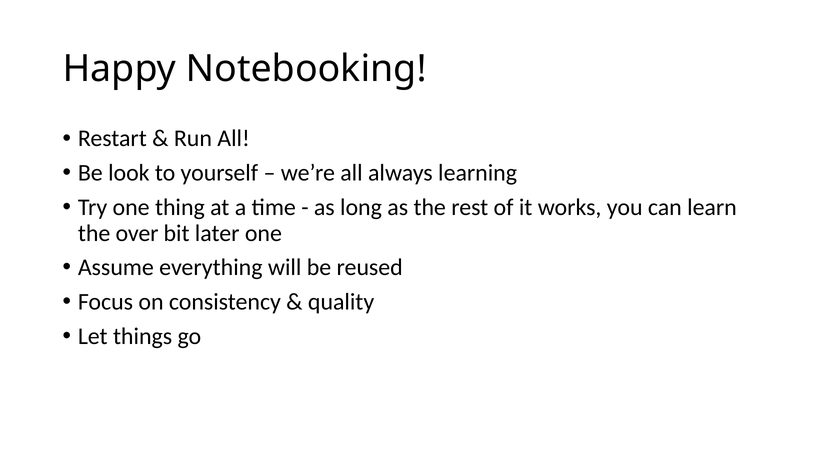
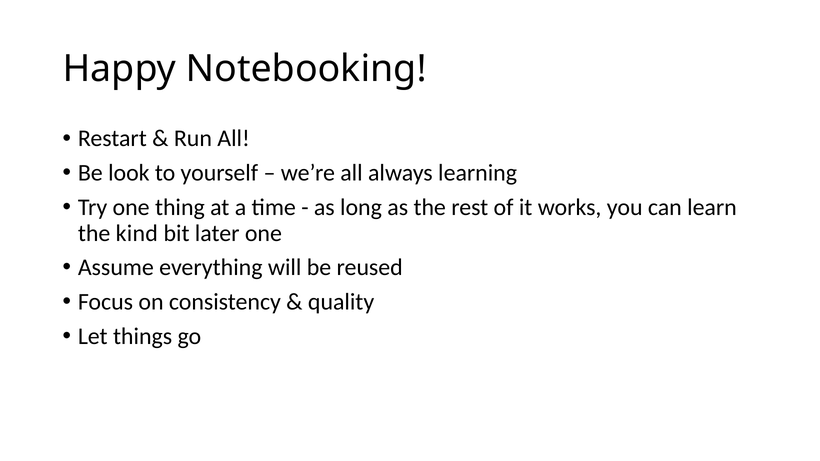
over: over -> kind (137, 233)
